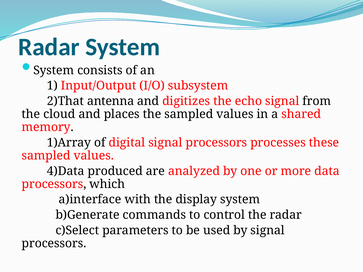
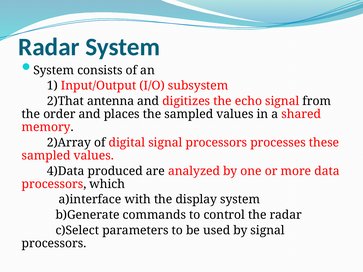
cloud: cloud -> order (59, 114)
1)Array: 1)Array -> 2)Array (69, 143)
